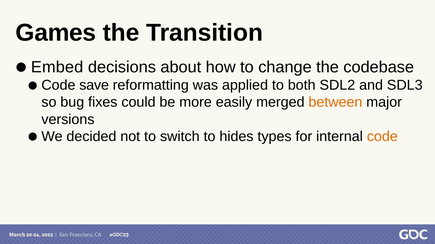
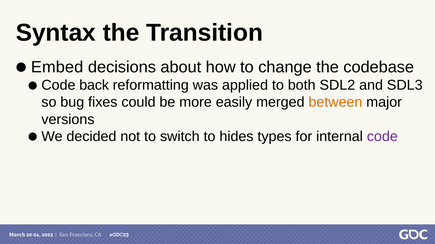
Games: Games -> Syntax (56, 33)
save: save -> back (94, 85)
code colour: orange -> purple (382, 137)
